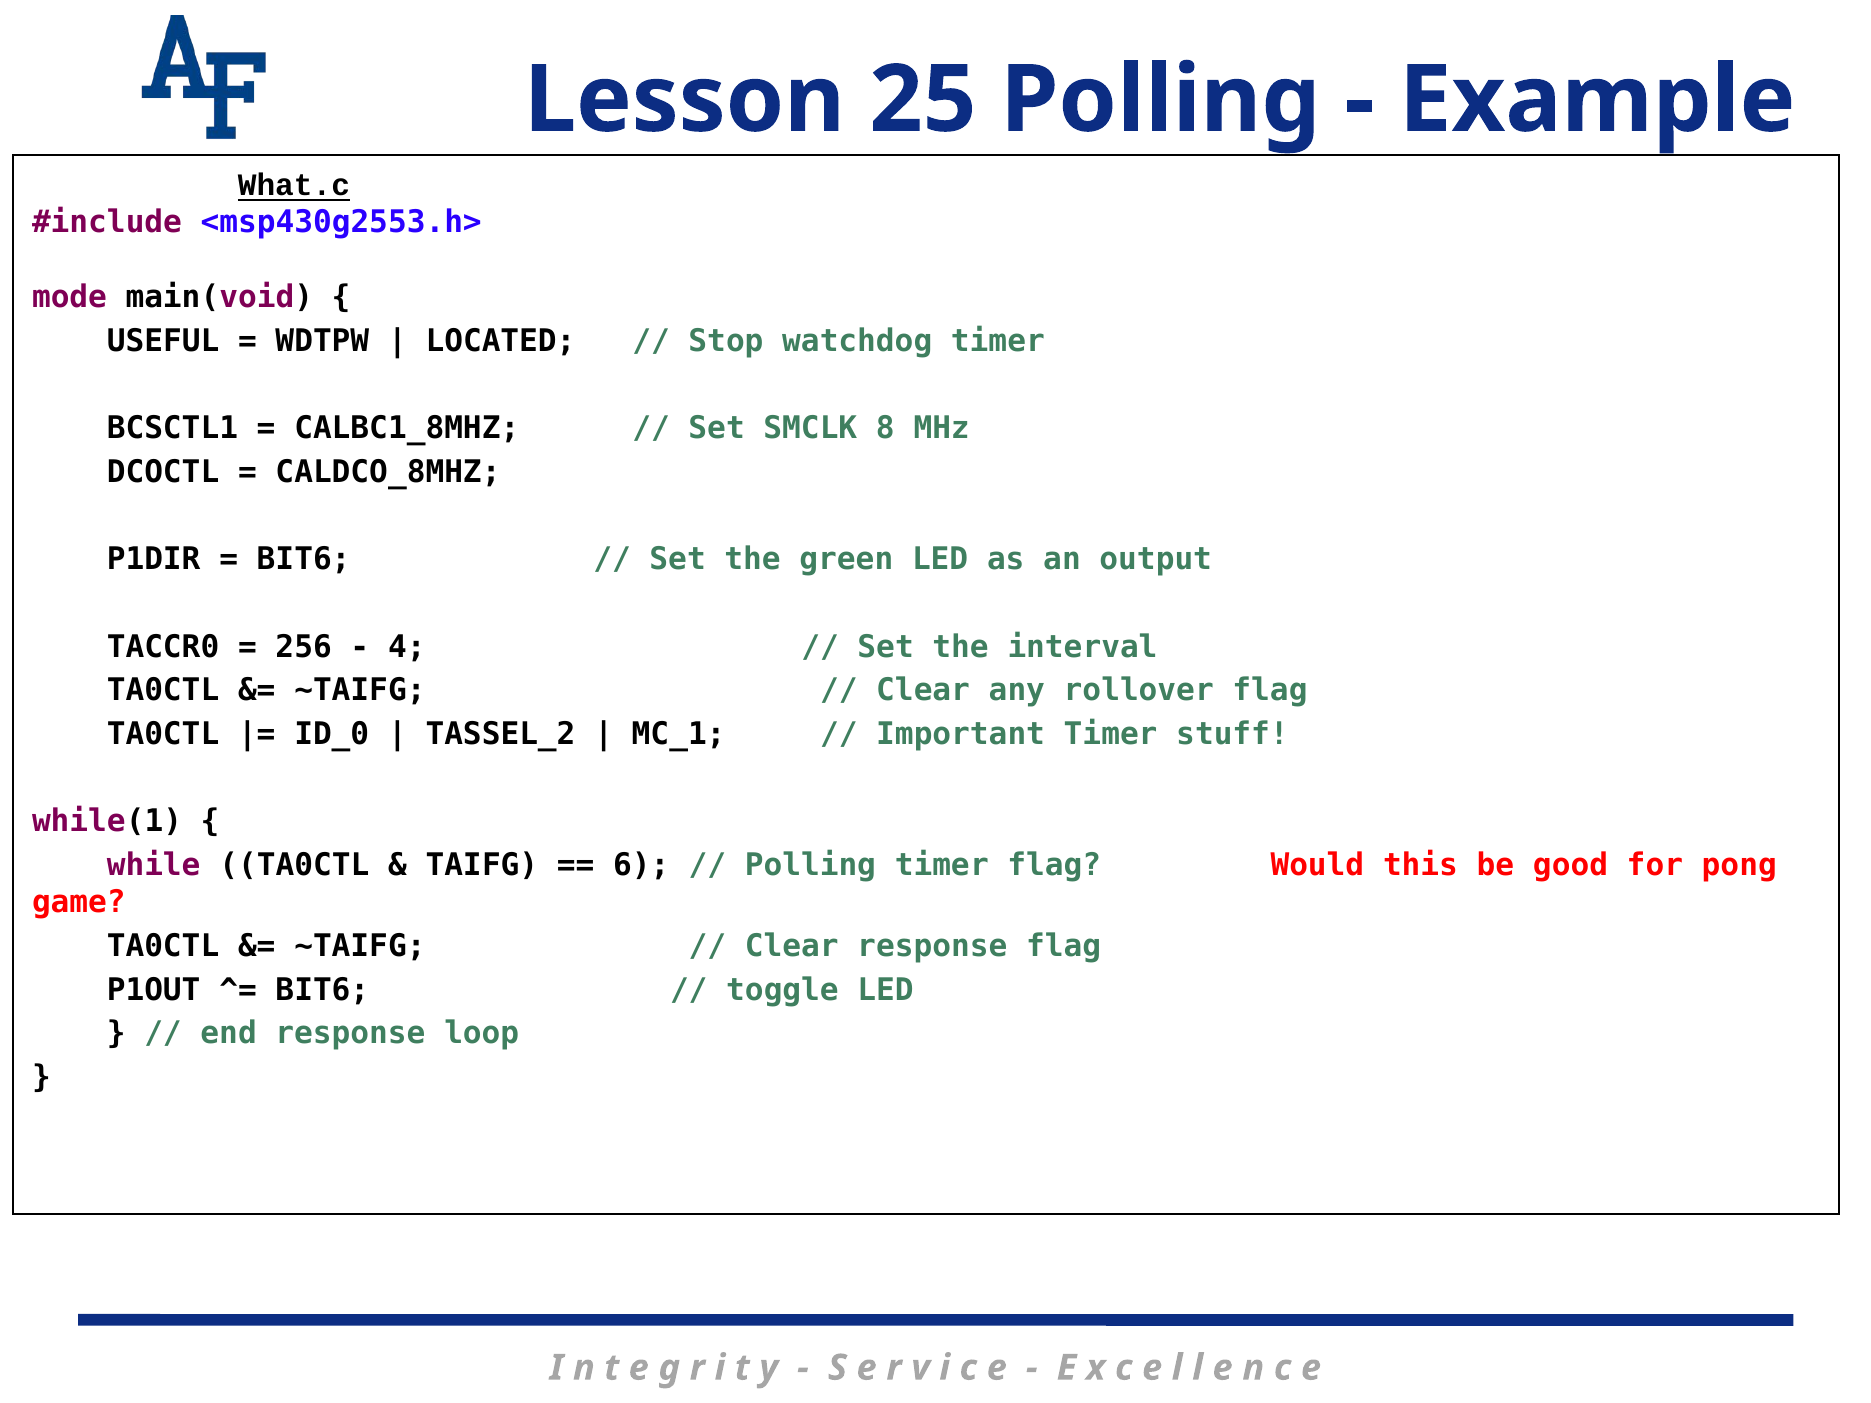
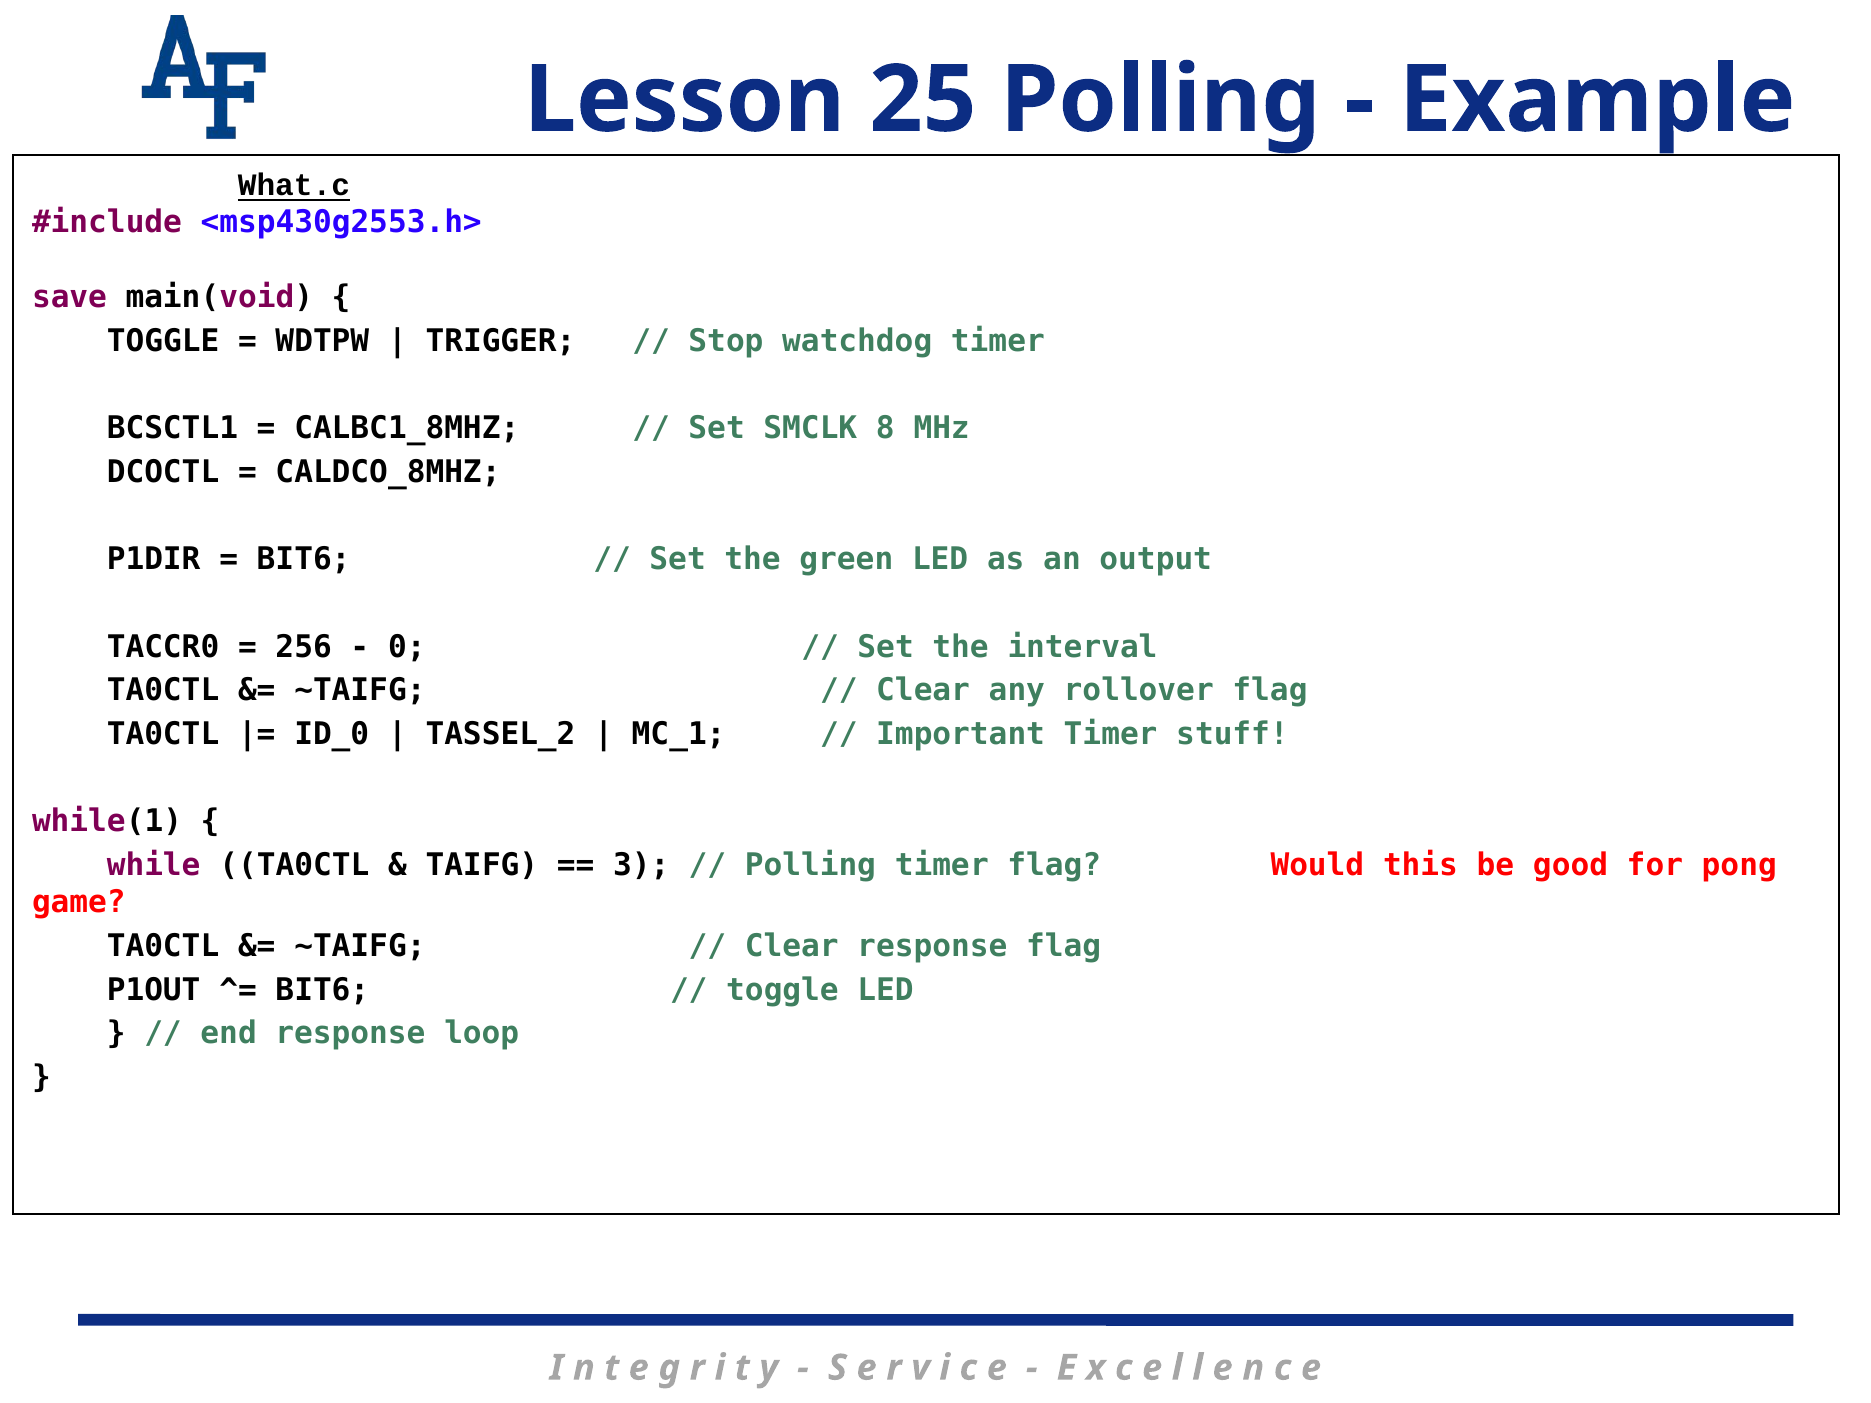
mode: mode -> save (69, 297)
USEFUL: USEFUL -> TOGGLE (163, 341)
LOCATED: LOCATED -> TRIGGER (501, 341)
4: 4 -> 0 (407, 647)
6: 6 -> 3 (641, 865)
